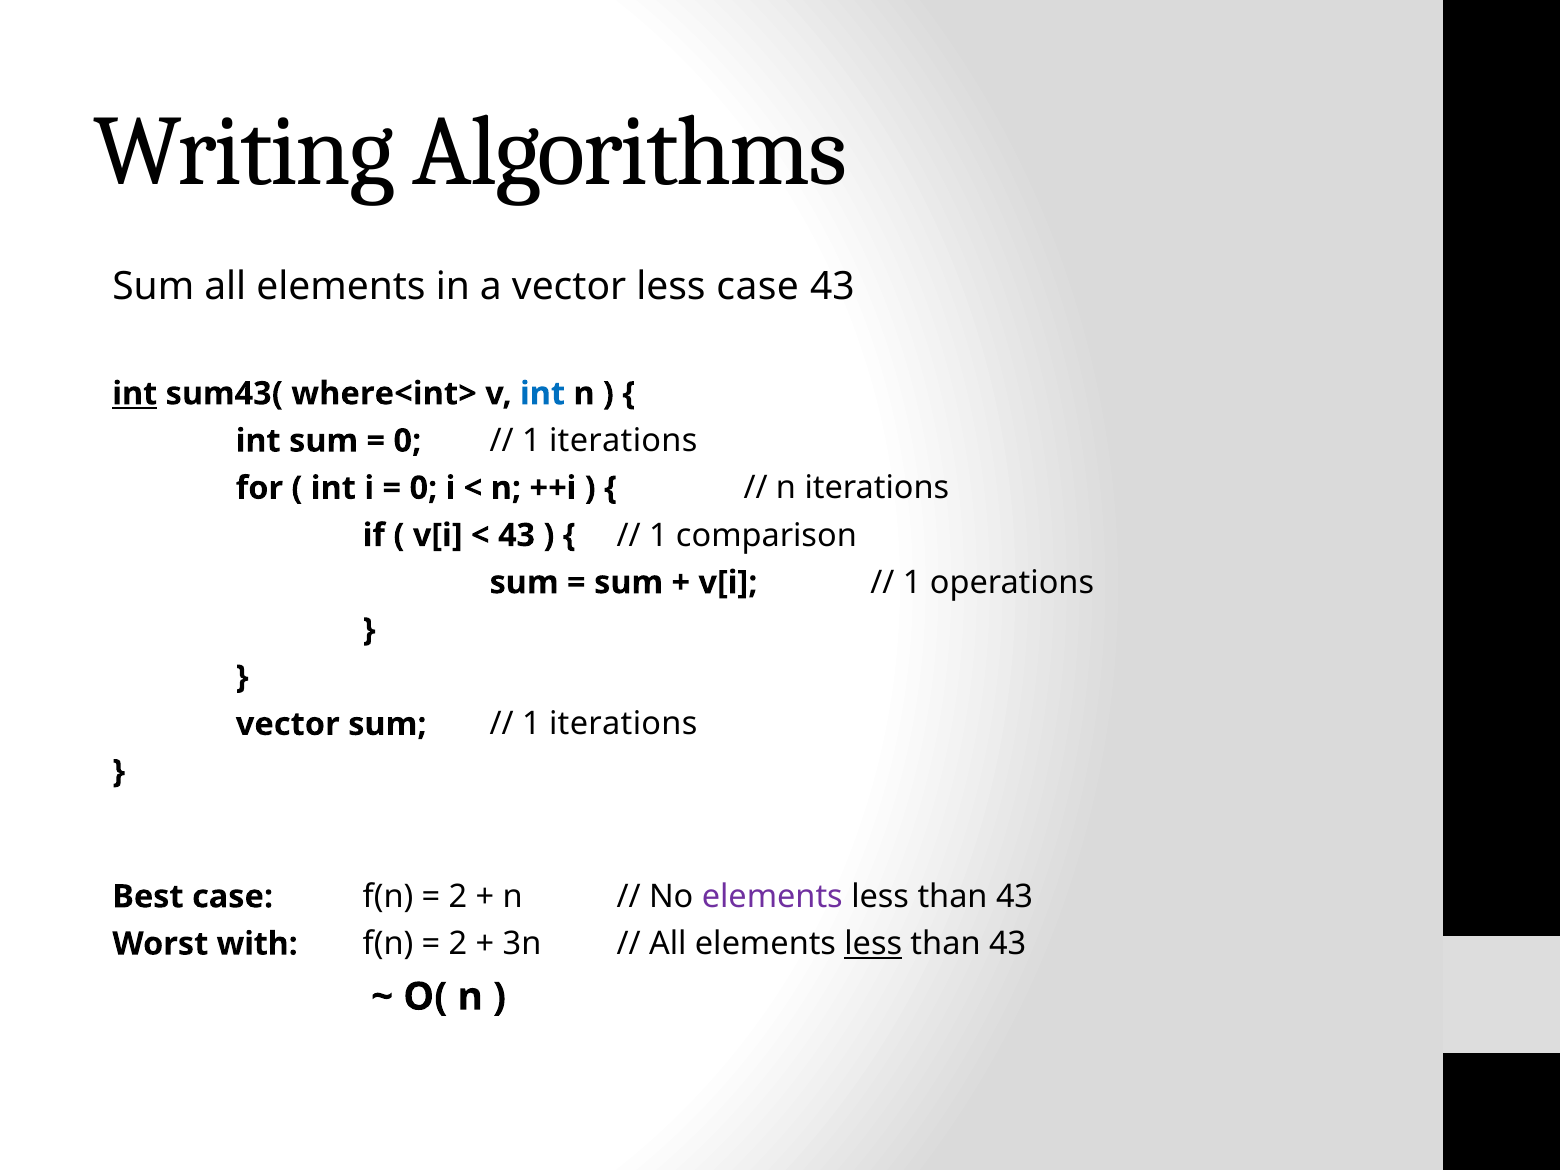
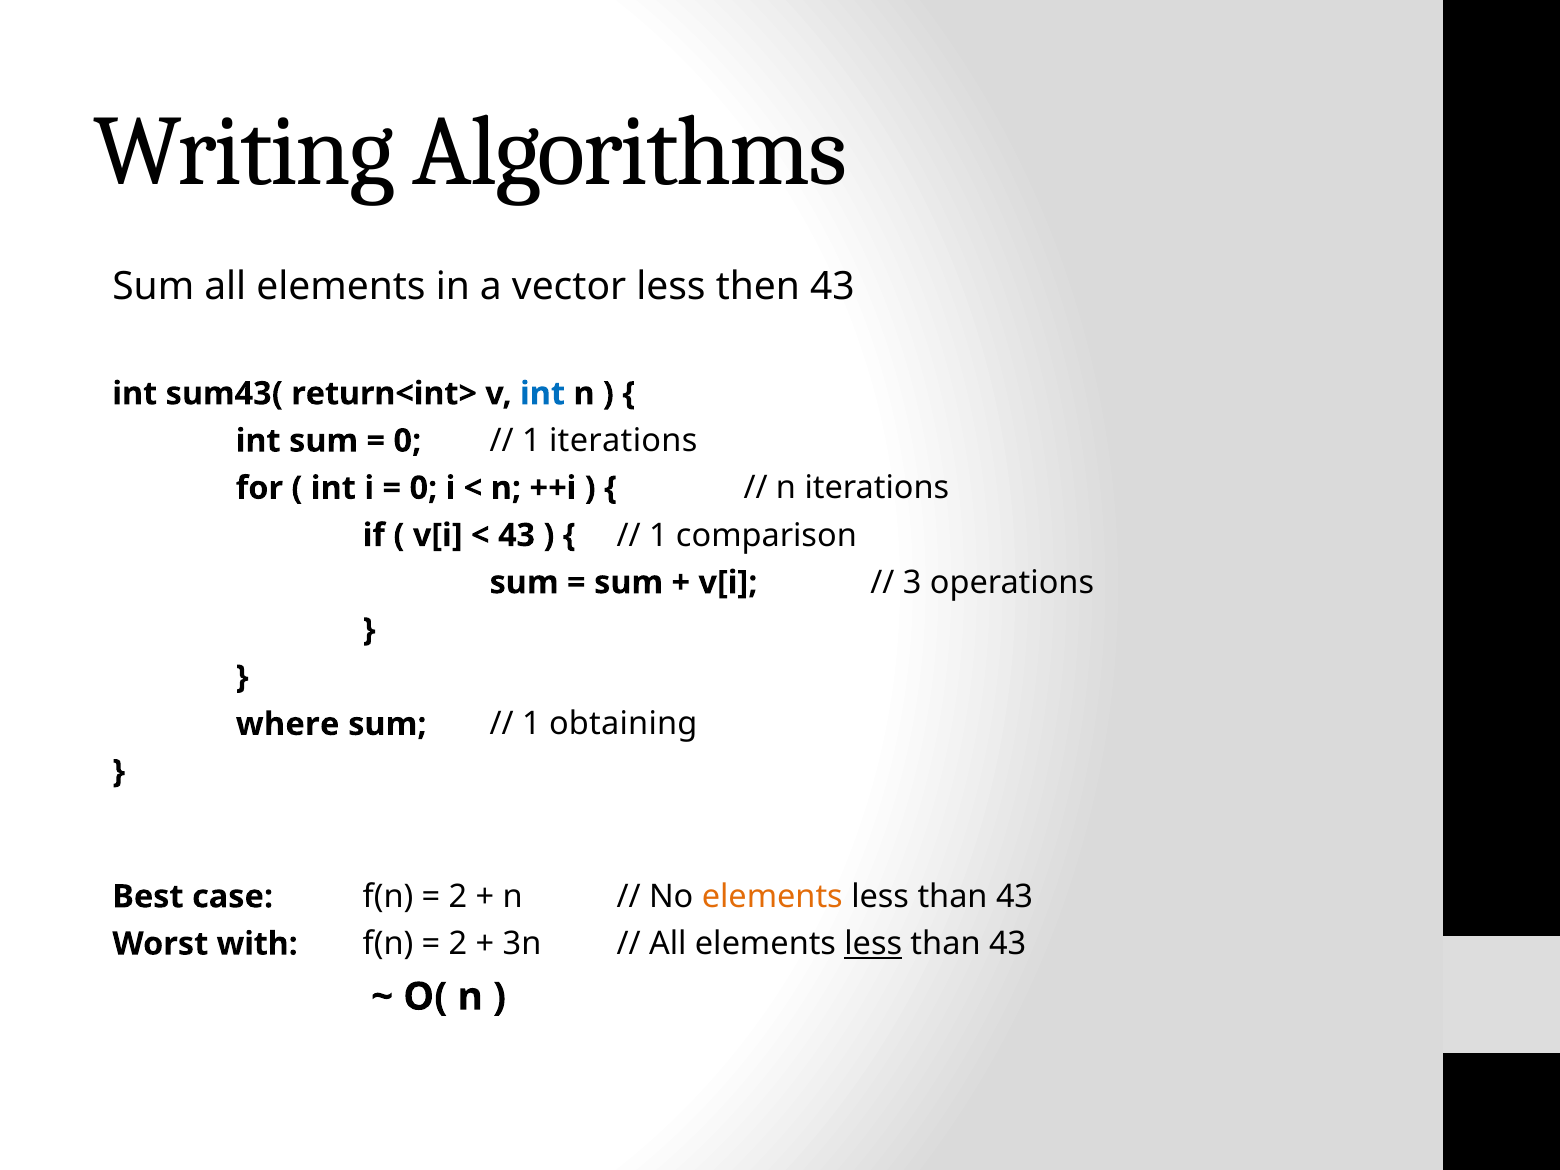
less case: case -> then (758, 287)
int underline: present -> none (135, 394)
where<int>: where<int> -> return<int> (384, 394)
1: 1 -> 3 (912, 583)
vector: vector -> where (288, 724)
iterations: iterations -> obtaining (623, 724)
elements colour: purple -> orange (772, 897)
